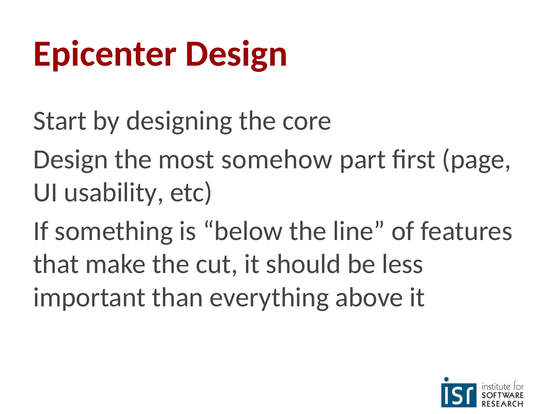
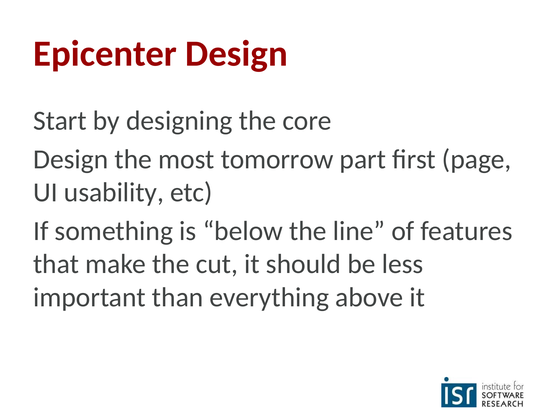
somehow: somehow -> tomorrow (277, 159)
